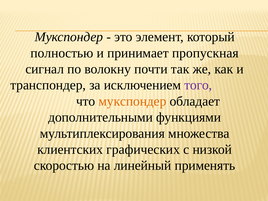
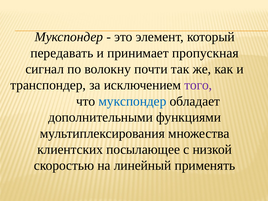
полностью: полностью -> передавать (62, 53)
мукспондер colour: orange -> blue (132, 101)
графических: графических -> посылающее (143, 149)
